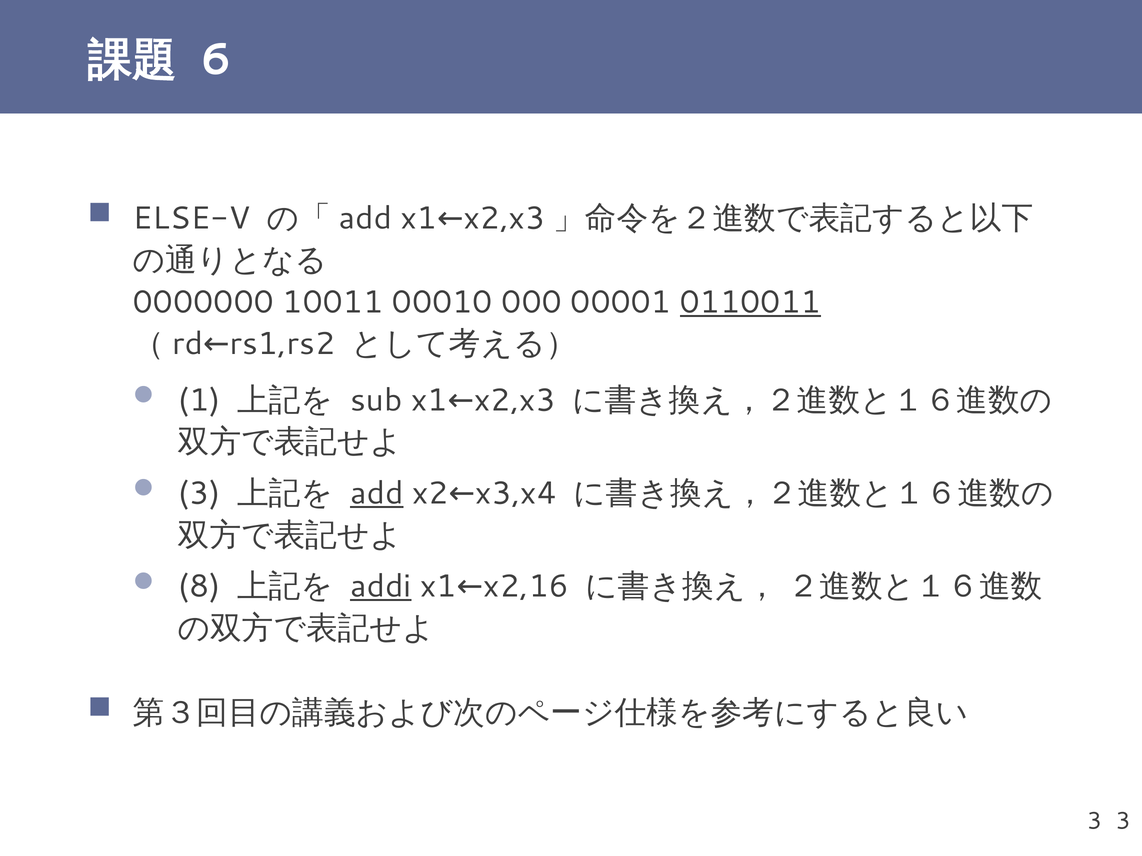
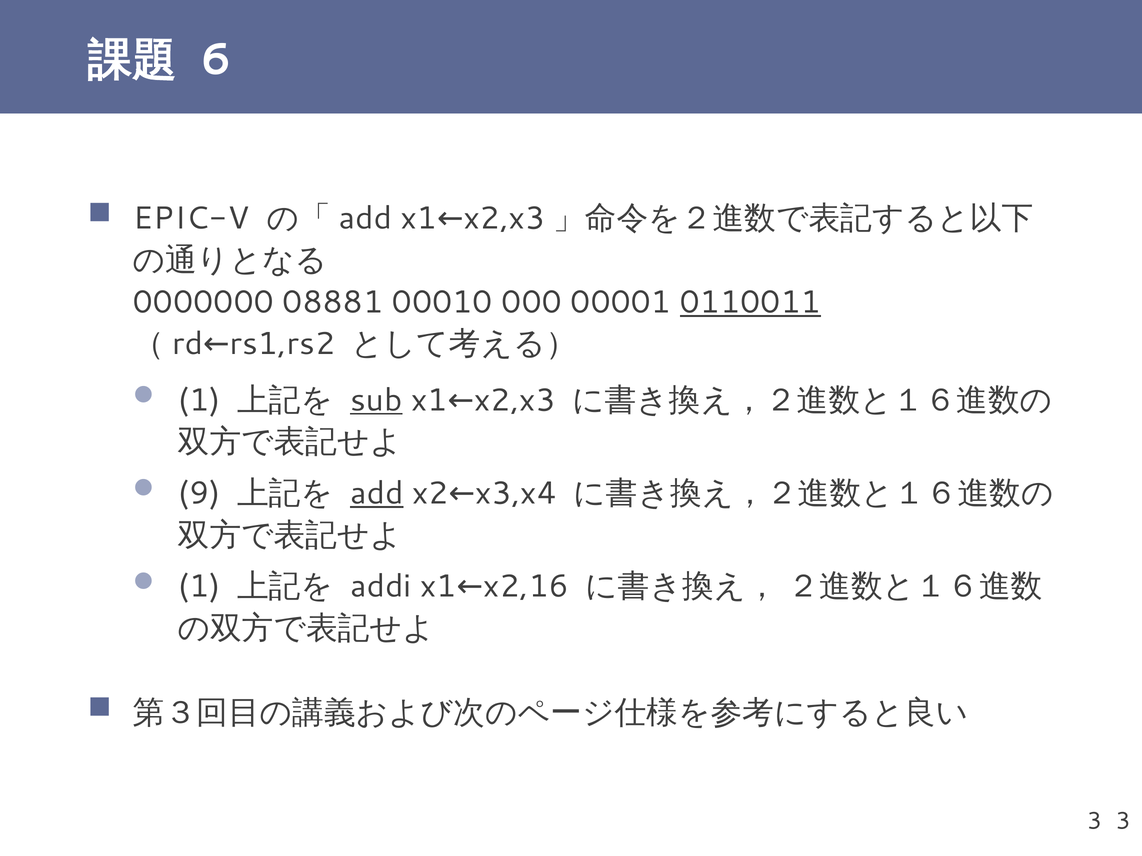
ELSE-V: ELSE-V -> EPIC-V (191, 219)
10011: 10011 -> 08881 (333, 302)
sub underline: none -> present (376, 400)
3: 3 -> 9 (199, 494)
8: 8 -> 1 (199, 587)
addi underline: present -> none (381, 587)
